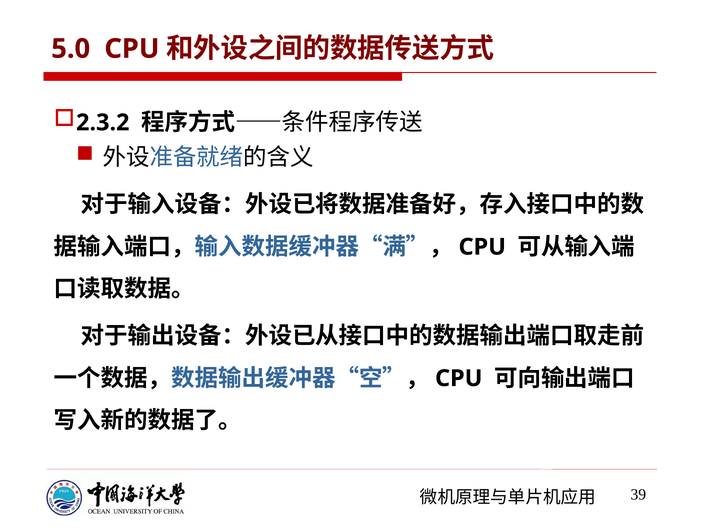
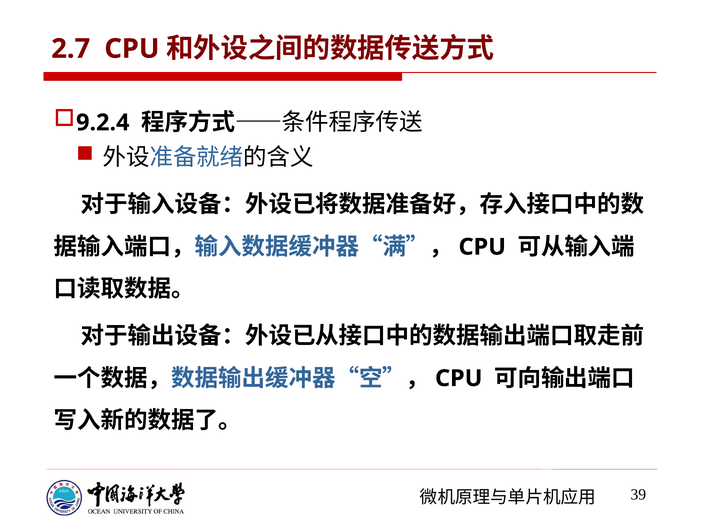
5.0: 5.0 -> 2.7 (71, 49)
2.3.2: 2.3.2 -> 9.2.4 (103, 123)
